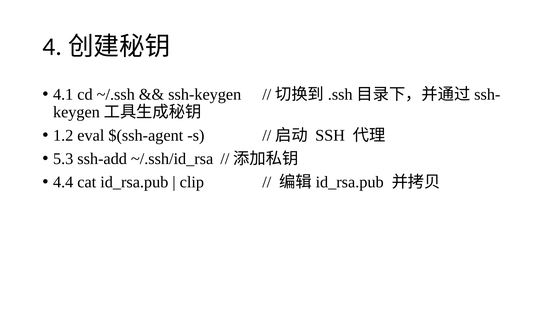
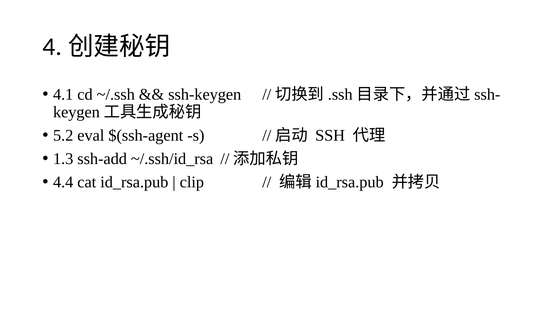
1.2: 1.2 -> 5.2 (63, 135)
5.3: 5.3 -> 1.3 (63, 159)
